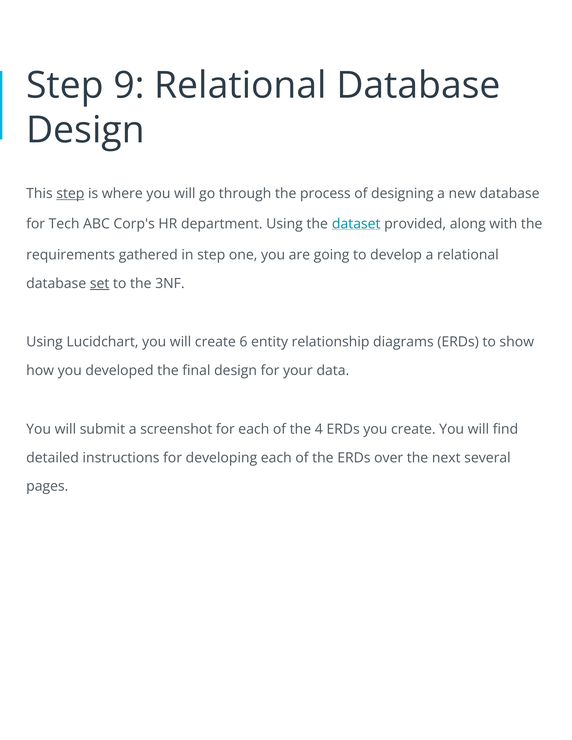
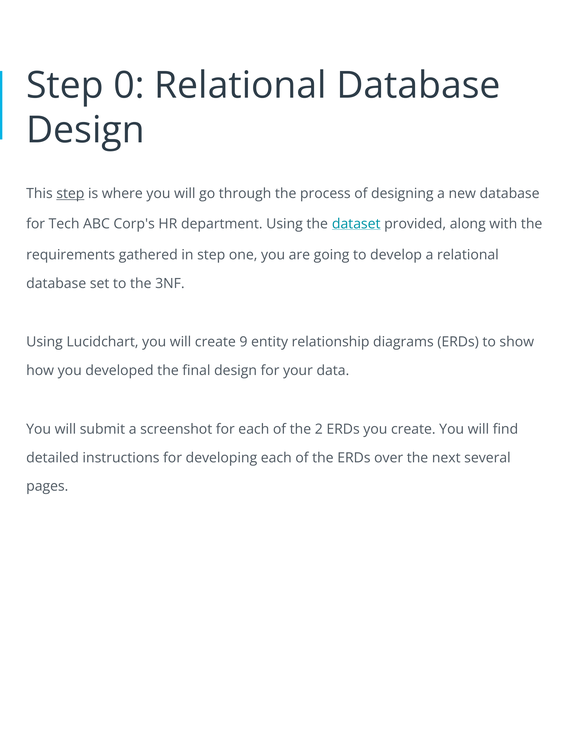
9: 9 -> 0 (129, 85)
set underline: present -> none (100, 283)
6: 6 -> 9 (243, 342)
4: 4 -> 2 (319, 429)
